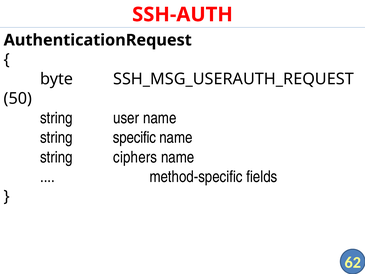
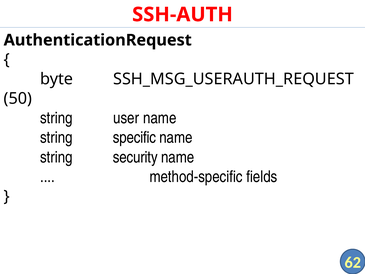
ciphers: ciphers -> security (135, 157)
